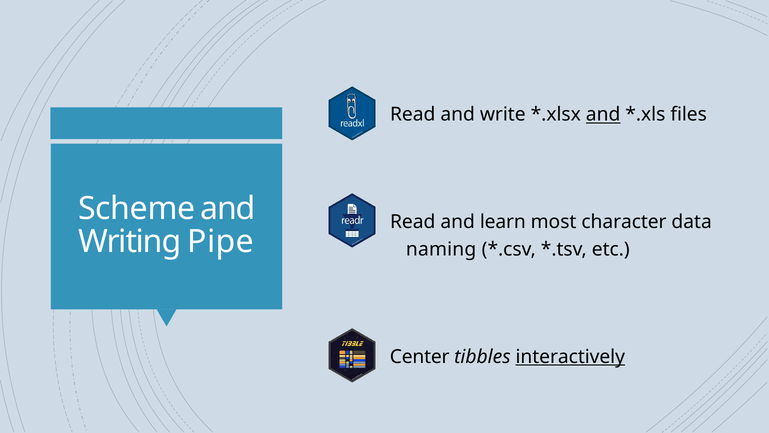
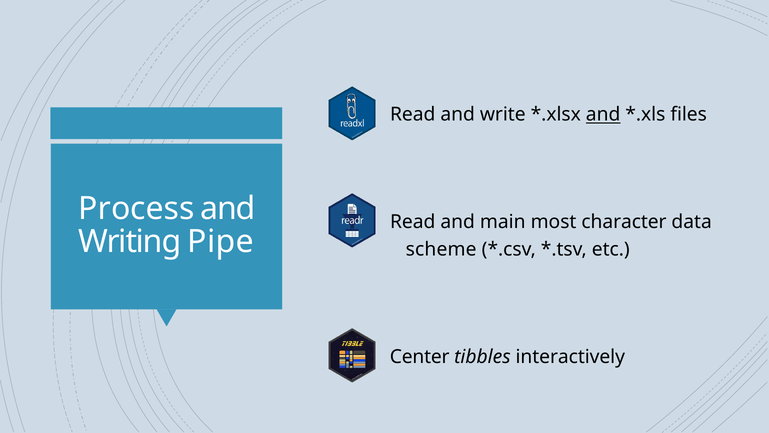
Scheme: Scheme -> Process (137, 209)
learn: learn -> main (503, 222)
naming: naming -> scheme (441, 249)
interactively underline: present -> none (570, 356)
